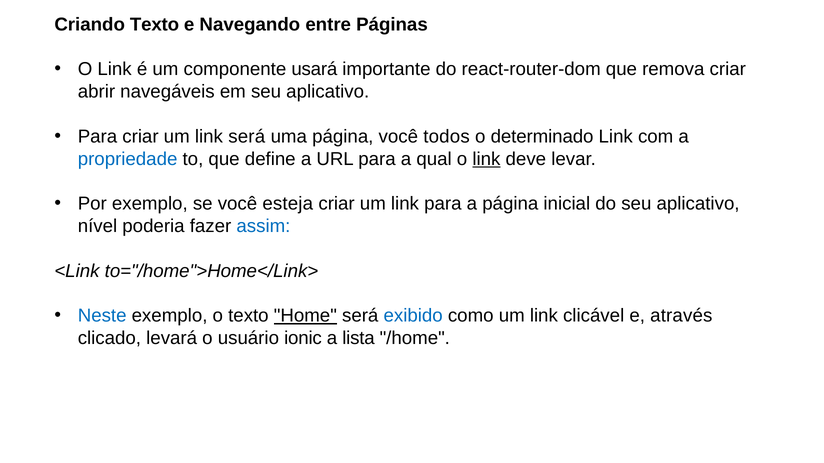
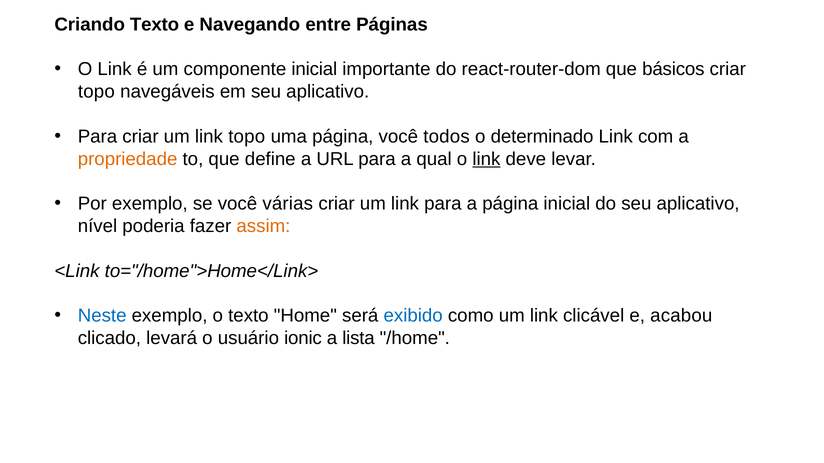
componente usará: usará -> inicial (314, 69)
remova: remova -> básicos (673, 69)
abrir: abrir -> topo (96, 92)
link será: será -> topo (247, 137)
propriedade colour: blue -> orange (128, 159)
esteja: esteja -> várias (288, 204)
assim colour: blue -> orange (263, 226)
Home underline: present -> none (305, 316)
através: através -> acabou (681, 316)
